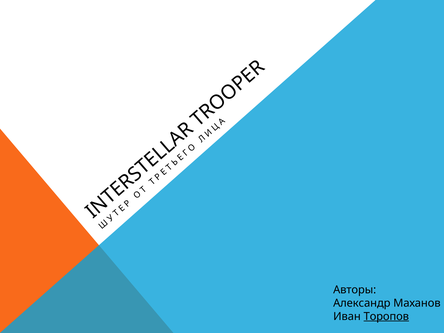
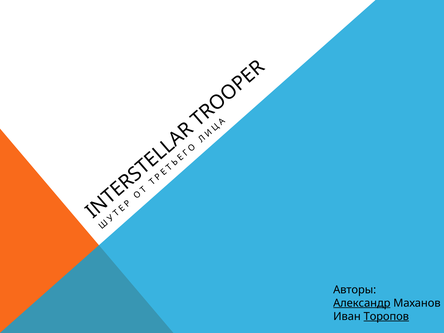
Александр underline: none -> present (362, 303)
